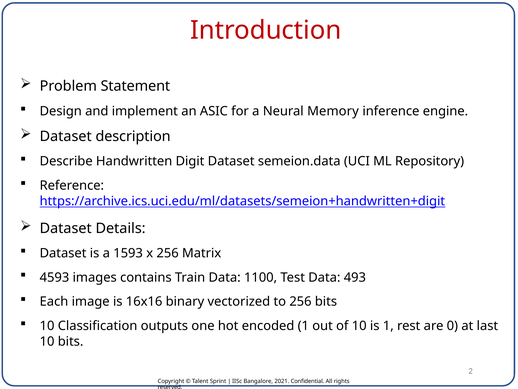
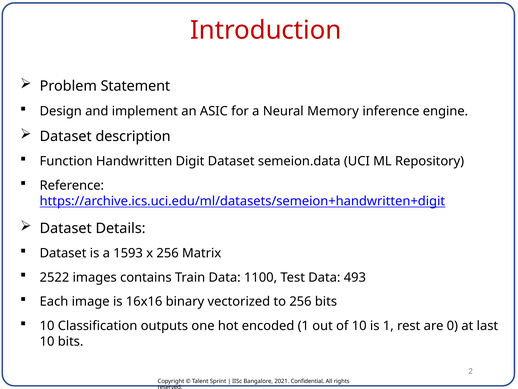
Describe: Describe -> Function (66, 161)
4593: 4593 -> 2522 (54, 277)
